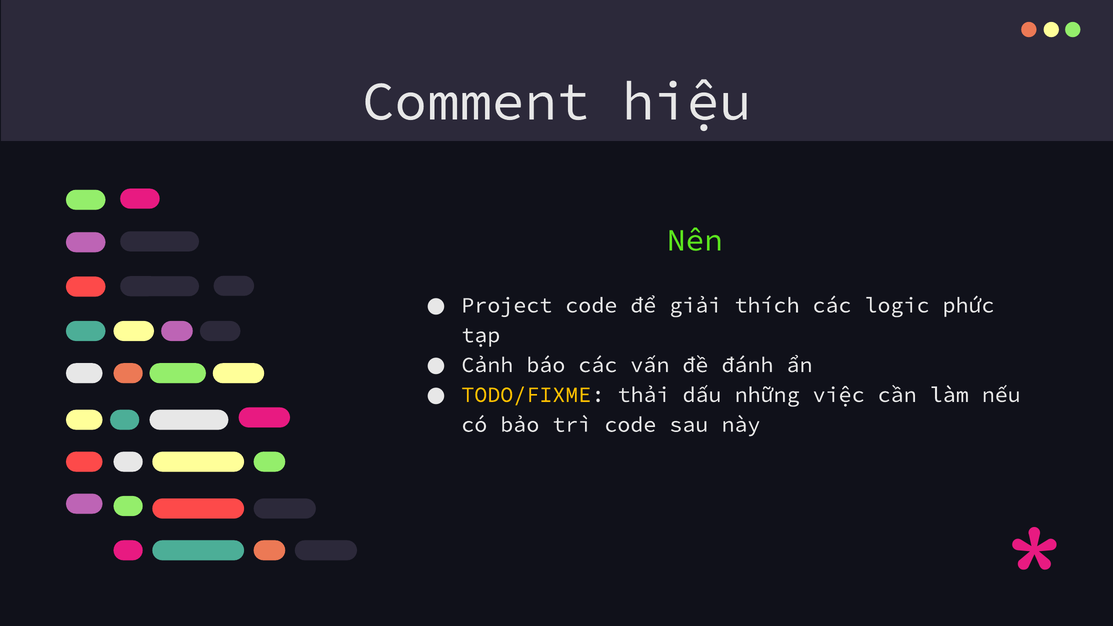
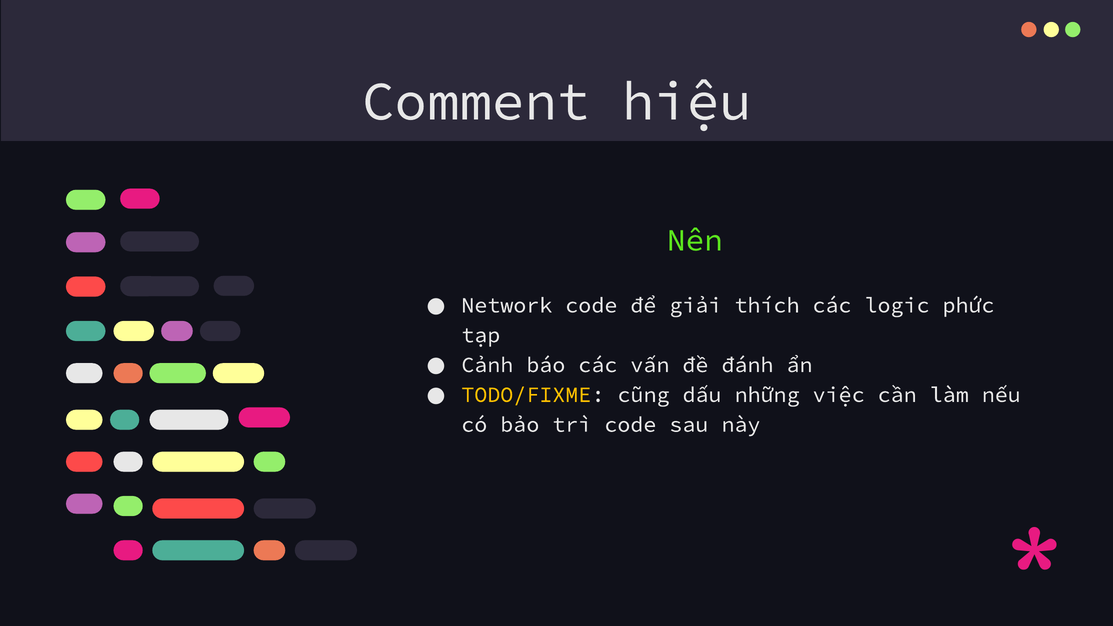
Project: Project -> Network (507, 305)
thải: thải -> cũng (644, 395)
